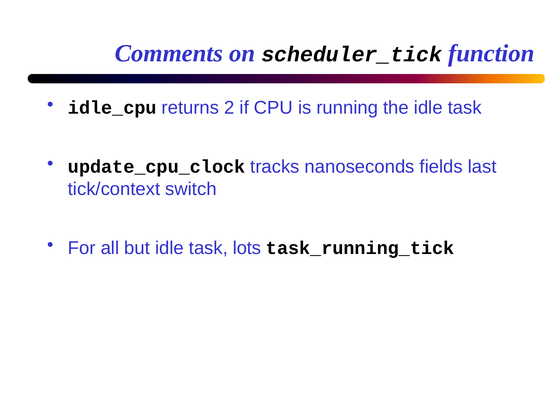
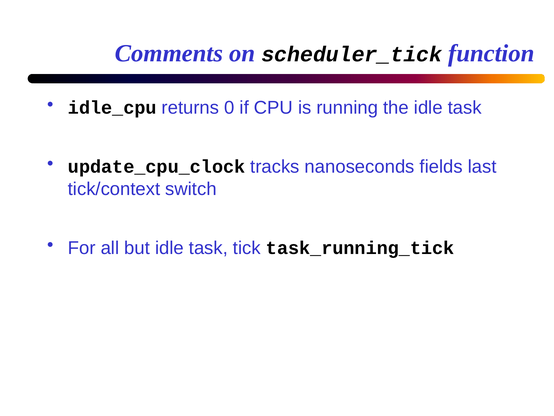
2: 2 -> 0 (229, 107)
lots: lots -> tick (247, 248)
